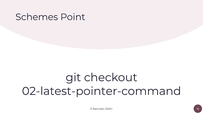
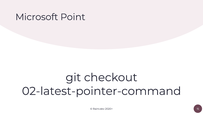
Schemes: Schemes -> Microsoft (37, 17)
